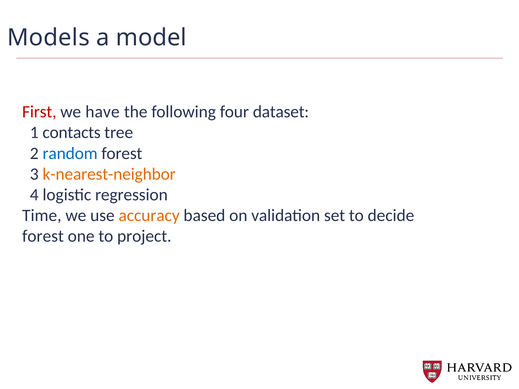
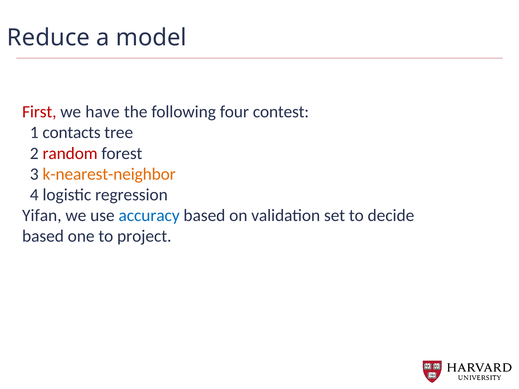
Models: Models -> Reduce (48, 38)
dataset: dataset -> contest (281, 112)
random colour: blue -> red (70, 153)
Time: Time -> Yifan (42, 216)
accuracy colour: orange -> blue (149, 216)
forest: forest -> based (43, 236)
